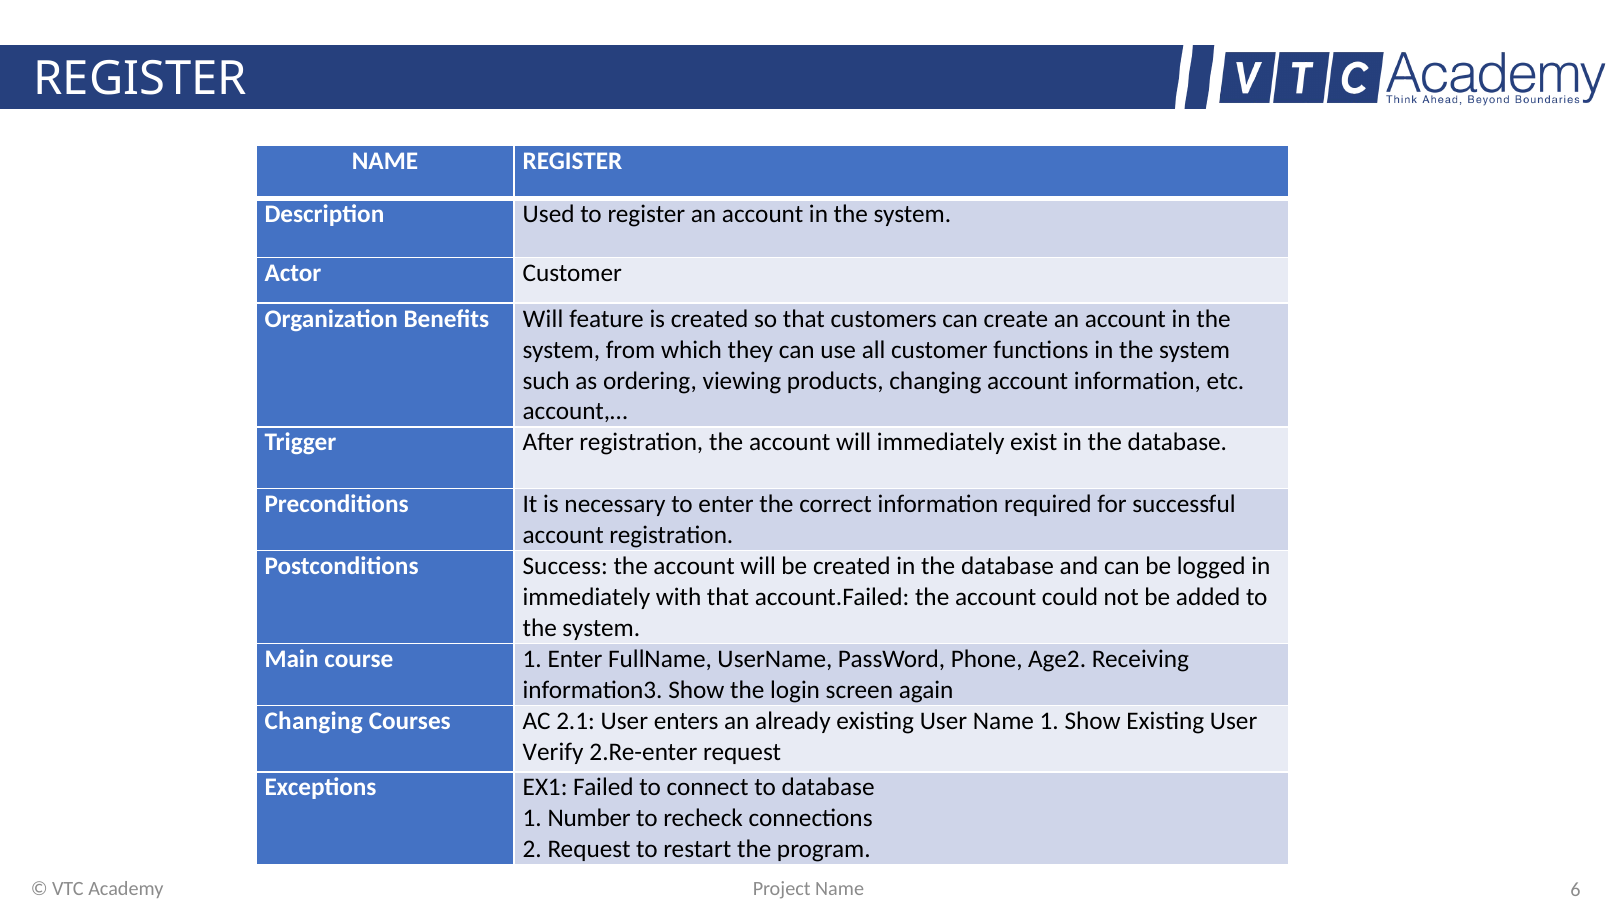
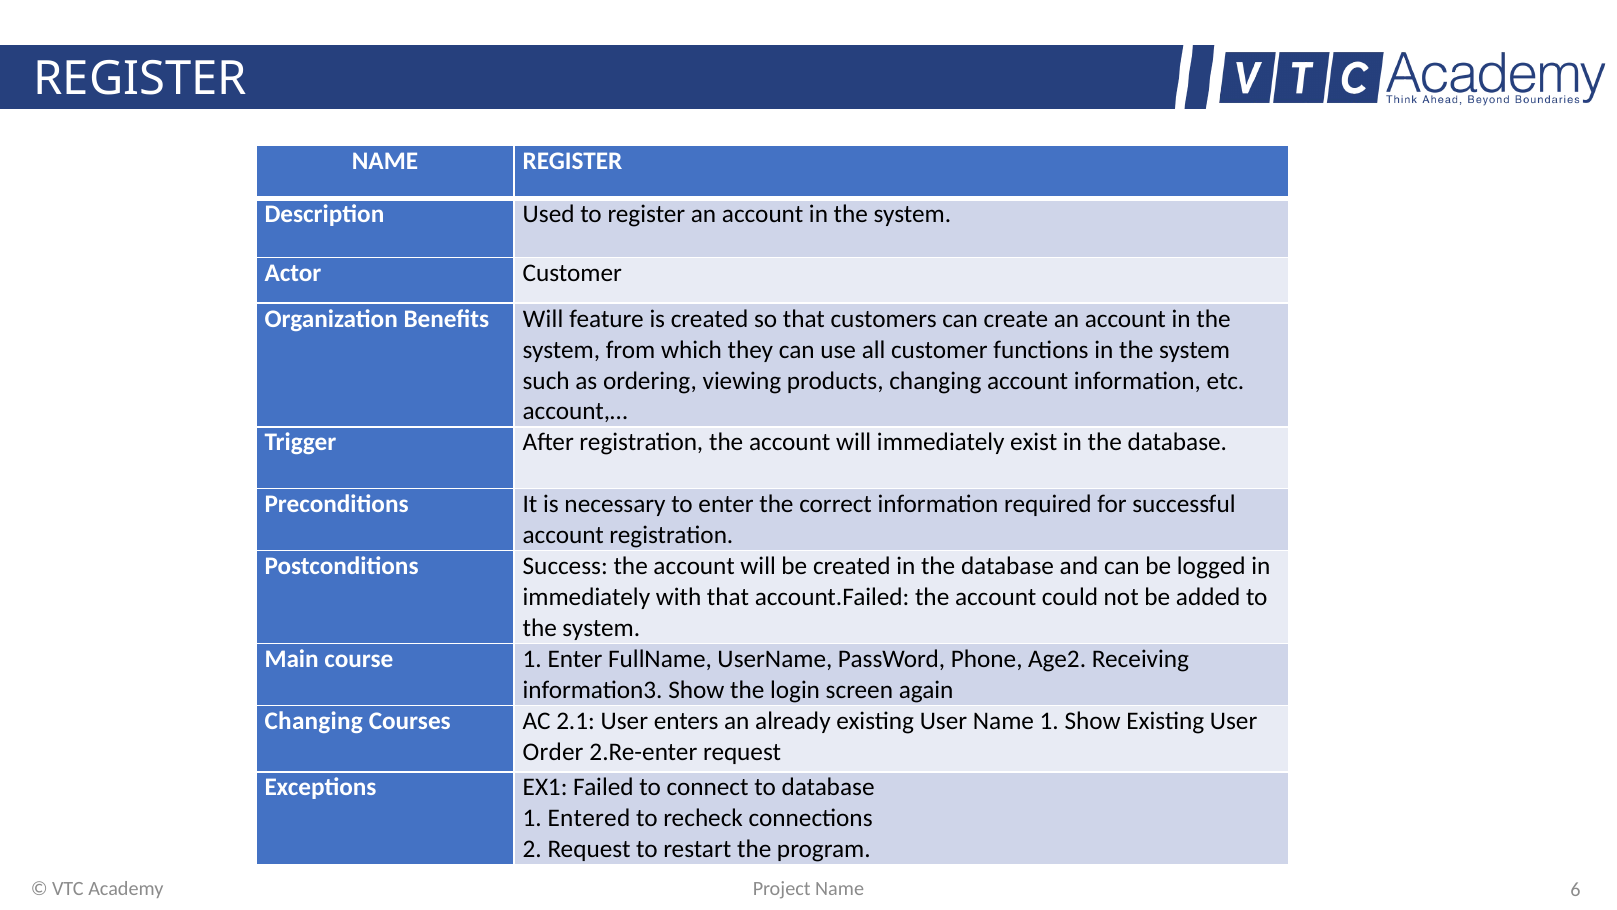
Verify: Verify -> Order (553, 752)
Number: Number -> Entered (589, 818)
